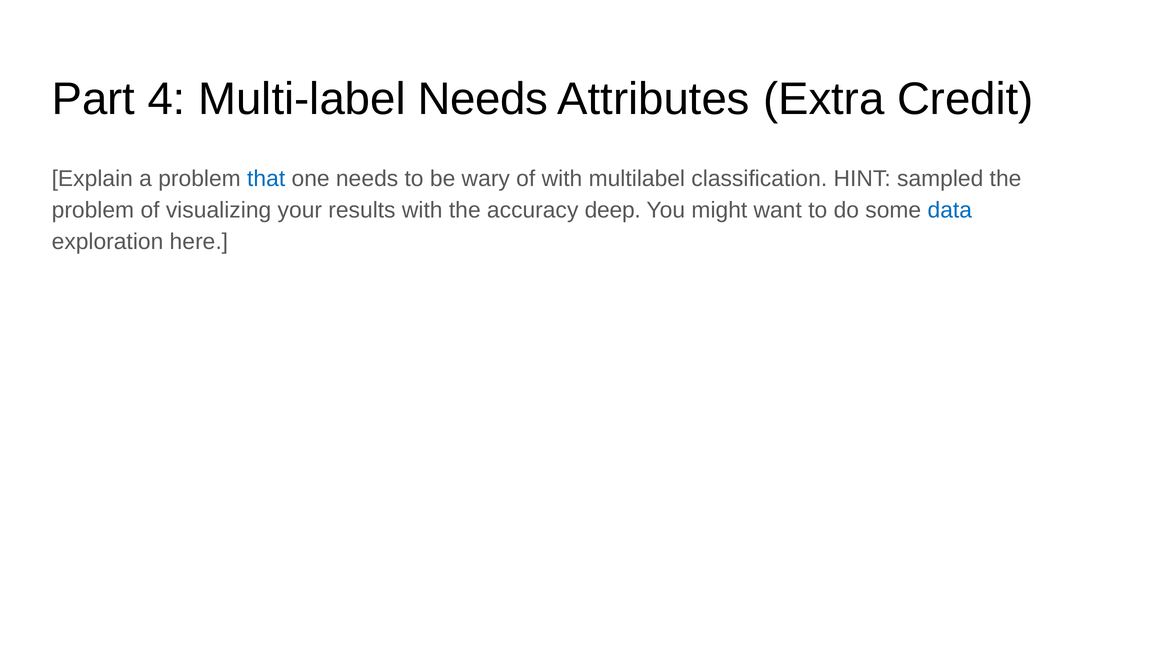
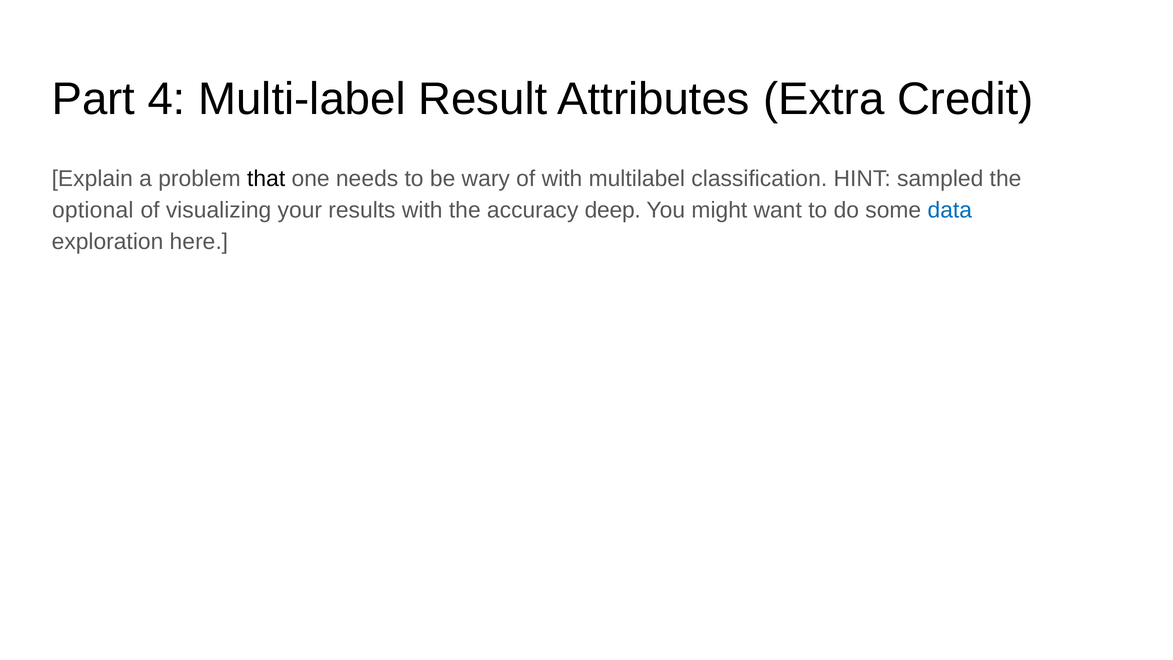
Multi-label Needs: Needs -> Result (483, 99)
that colour: blue -> black (266, 179)
problem: problem -> optional (93, 210)
